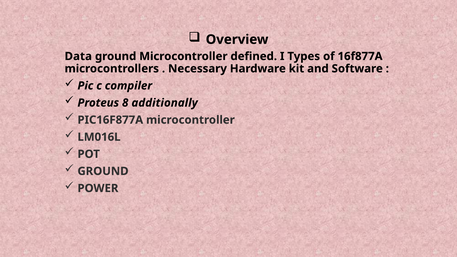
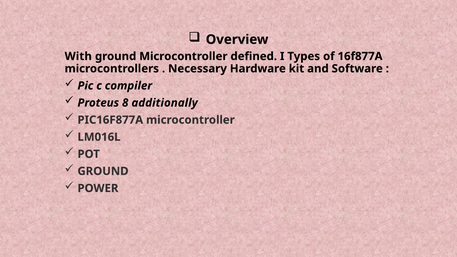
Data: Data -> With (78, 56)
